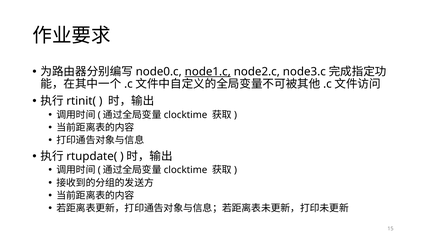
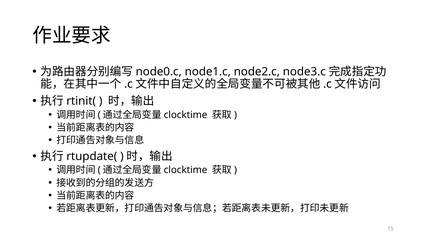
node1.c underline: present -> none (208, 72)
